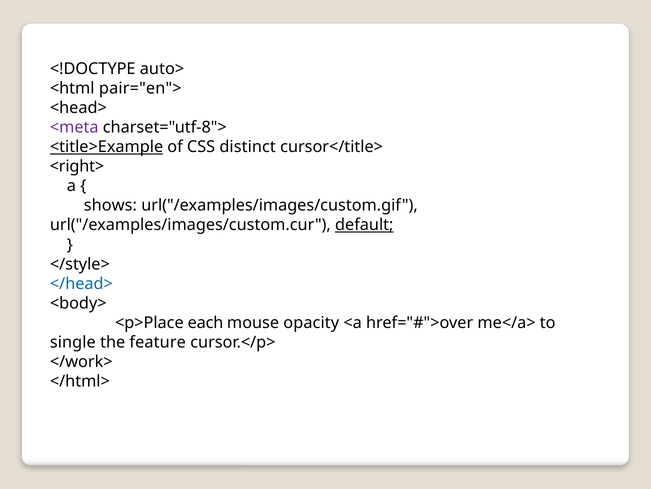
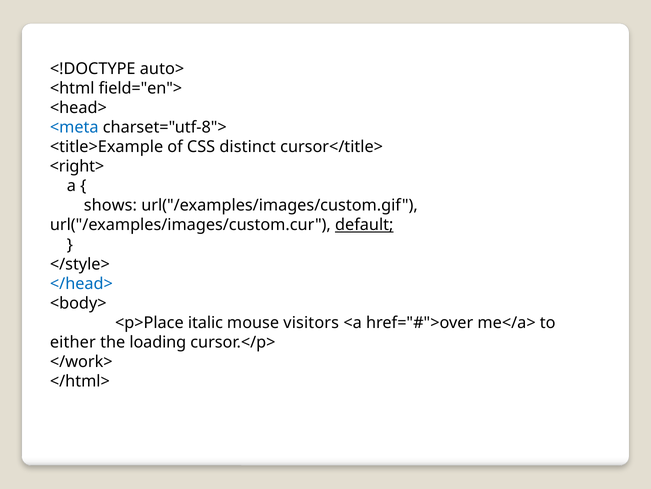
pair="en">: pair="en"> -> field="en"> (140, 88)
<meta colour: purple -> blue (74, 127)
<title>Example underline: present -> none (107, 147)
each: each -> italic (205, 322)
opacity: opacity -> visitors (311, 322)
single: single -> either (73, 342)
feature: feature -> loading (158, 342)
